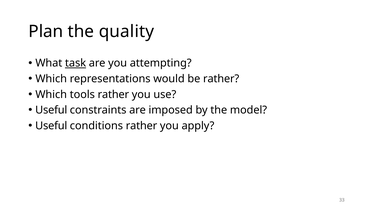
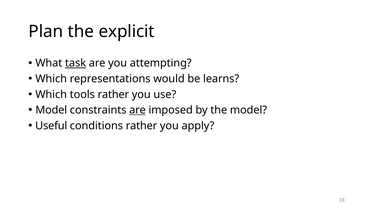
quality: quality -> explicit (127, 31)
be rather: rather -> learns (221, 79)
Useful: Useful -> Model (51, 110)
are underline: none -> present (138, 110)
